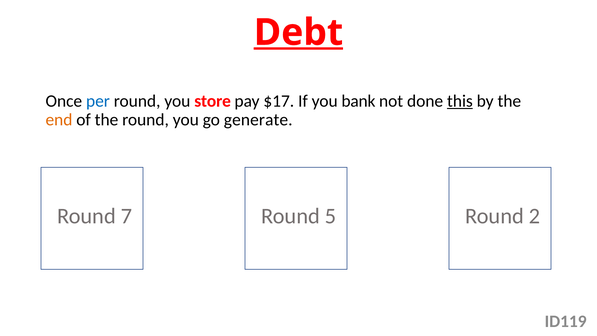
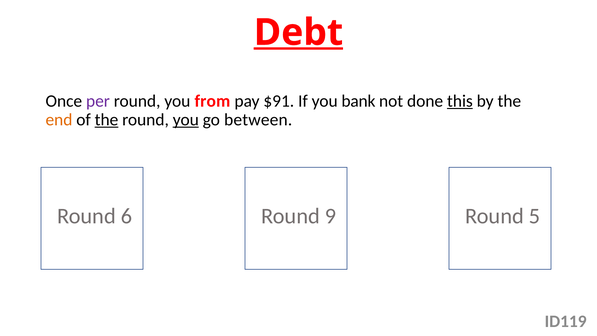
per colour: blue -> purple (98, 101)
store: store -> from (212, 101)
$17: $17 -> $91 (279, 101)
the underline: none -> present (107, 120)
you underline: none -> present (186, 120)
generate: generate -> between (258, 120)
7: 7 -> 6 (127, 216)
5: 5 -> 9 (331, 216)
2: 2 -> 5 (535, 216)
